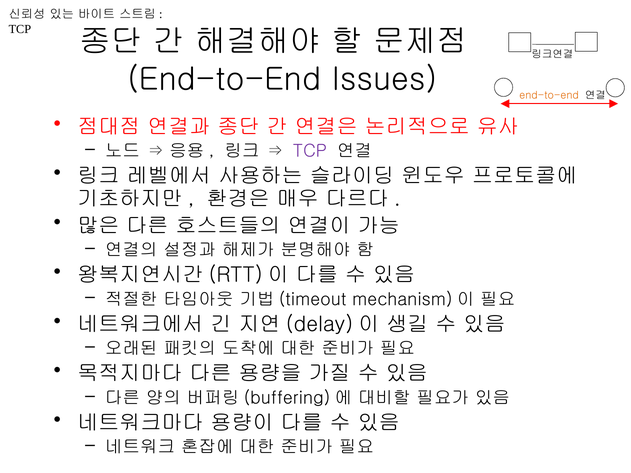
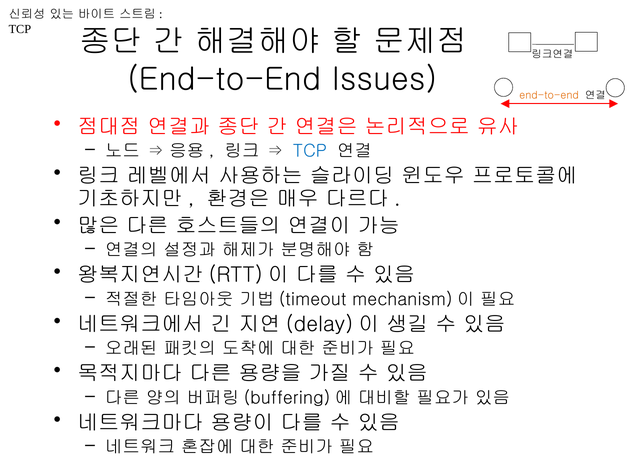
TCP colour: purple -> blue (310, 151)
